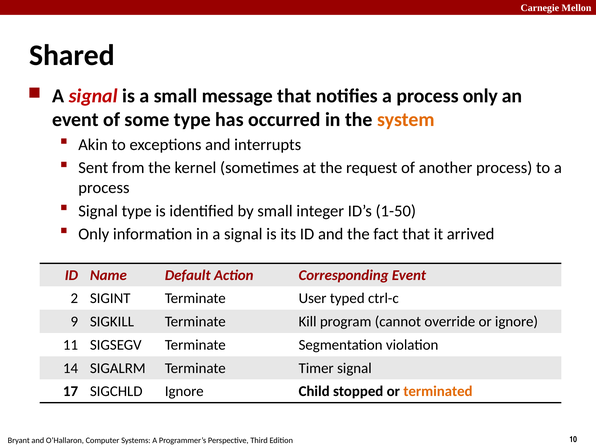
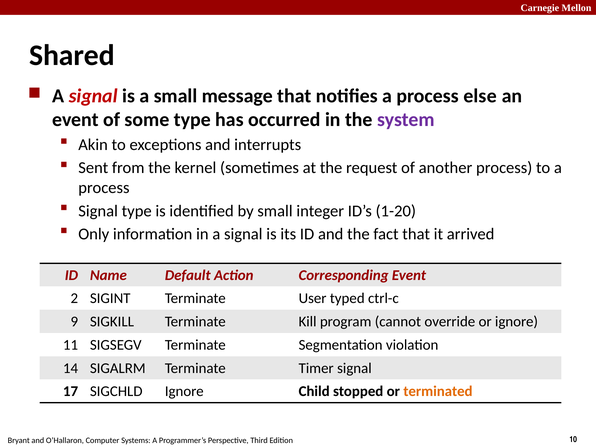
process only: only -> else (480, 96)
system colour: orange -> purple (406, 120)
1-50: 1-50 -> 1-20 (396, 211)
